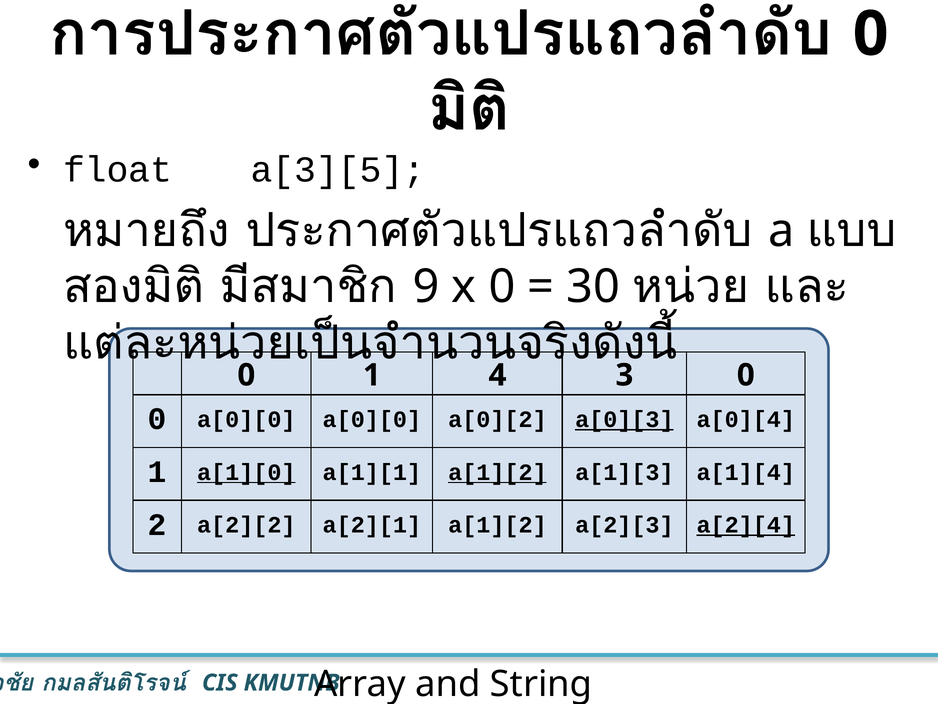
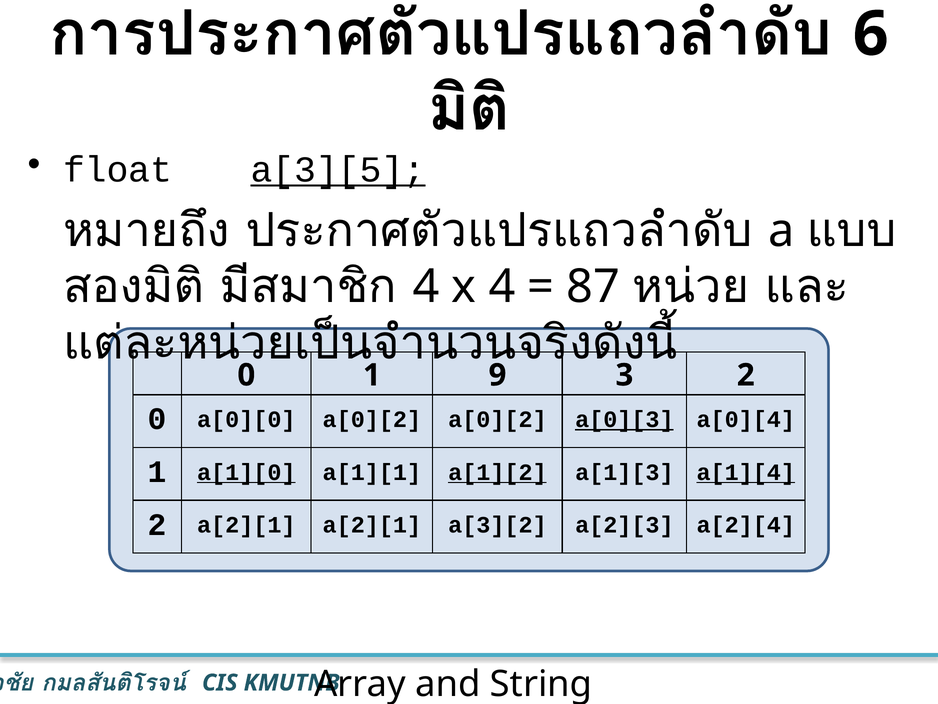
0: 0 -> 6 (871, 34)
a[3][5 underline: none -> present (338, 170)
9: 9 -> 4 (426, 287)
x 0: 0 -> 4 (502, 287)
30: 30 -> 87 (593, 287)
4: 4 -> 9 (497, 375)
3 0: 0 -> 2 (746, 375)
a[0][0 a[0][0: a[0][0 -> a[0][2 (372, 419)
a[1][4 underline: none -> present (746, 472)
2 a[2][2: a[2][2 -> a[2][1 (246, 525)
a[2][1 a[1][2: a[1][2 -> a[3][2 (497, 525)
a[2][4 underline: present -> none (746, 525)
